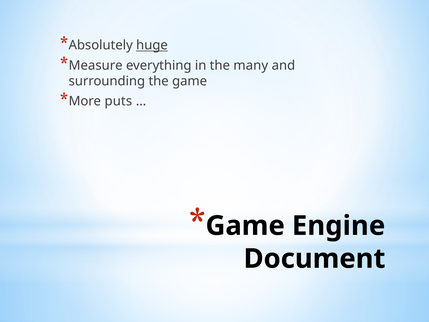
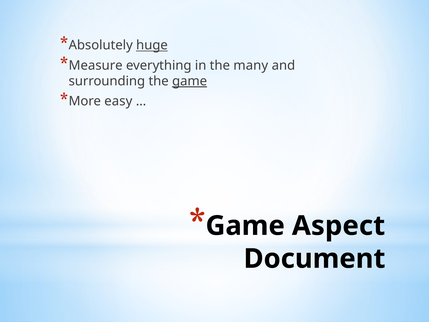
game underline: none -> present (190, 81)
puts: puts -> easy (118, 101)
Engine: Engine -> Aspect (339, 226)
